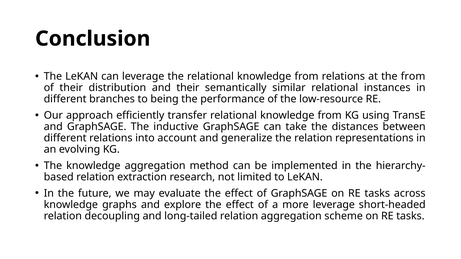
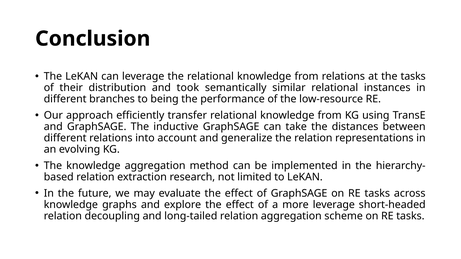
the from: from -> tasks (413, 76)
and their: their -> took (188, 88)
